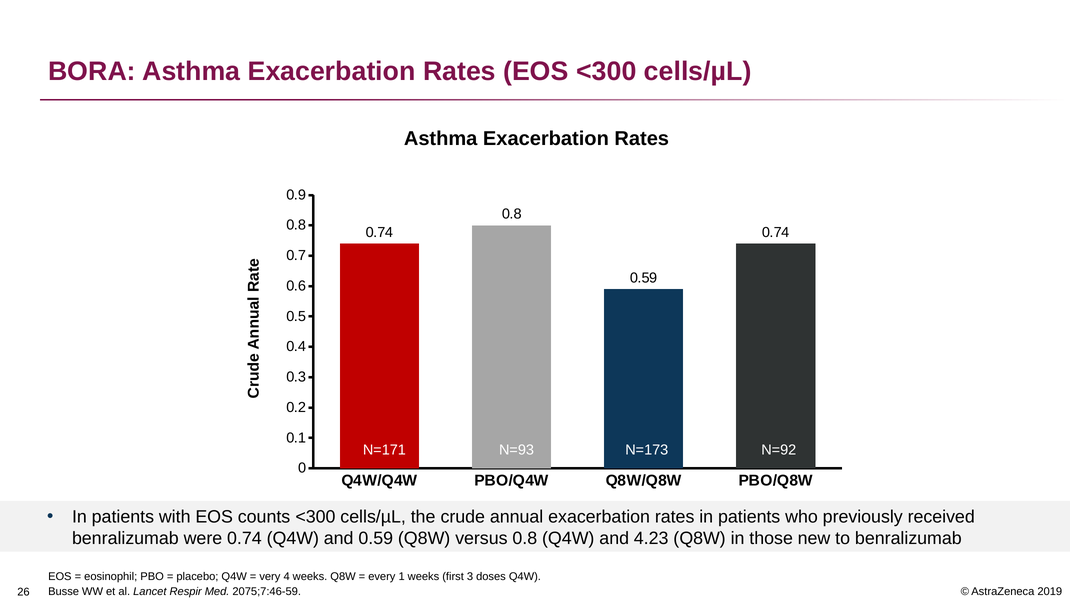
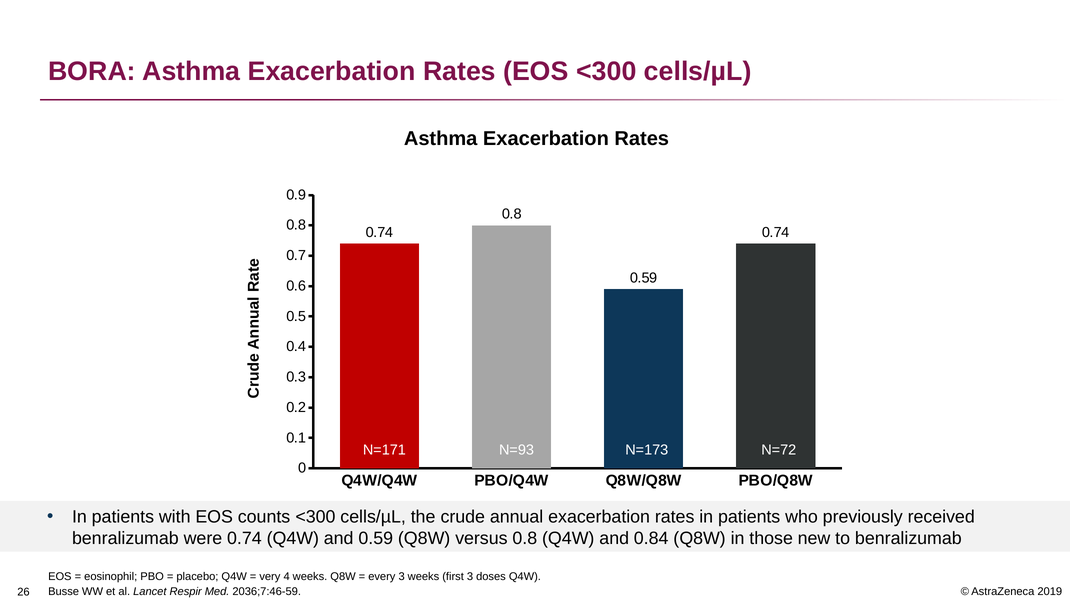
N=92: N=92 -> N=72 (779, 450)
4.23: 4.23 -> 0.84 (651, 538)
every 1: 1 -> 3 (402, 576)
2075;7:46-59: 2075;7:46-59 -> 2036;7:46-59 (267, 592)
